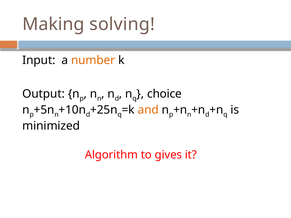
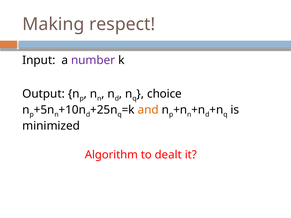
solving: solving -> respect (122, 24)
number colour: orange -> purple (93, 60)
gives: gives -> dealt (168, 155)
